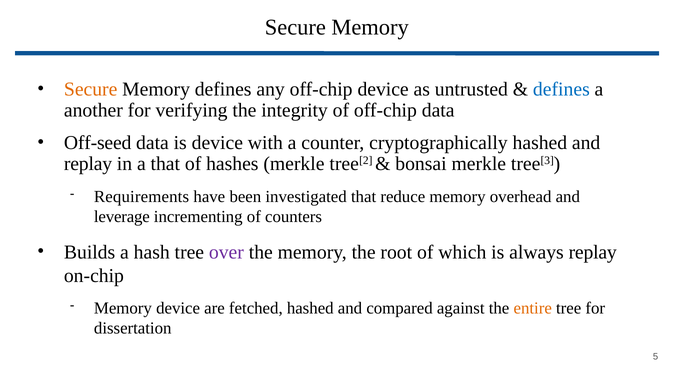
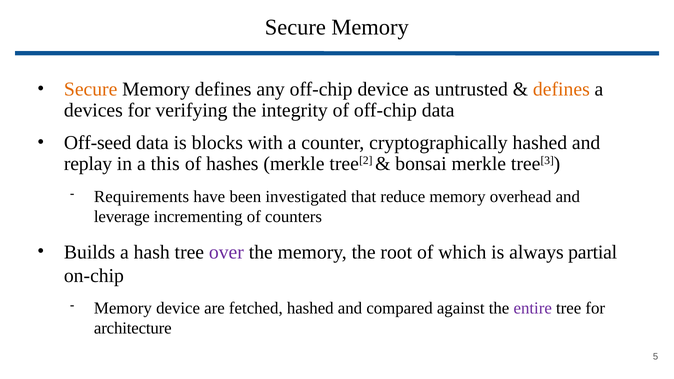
defines colour: blue -> orange (561, 89)
another: another -> devices (93, 110)
is device: device -> blocks (217, 143)
a that: that -> this (165, 164)
always replay: replay -> partial (593, 252)
entire colour: orange -> purple (533, 308)
dissertation: dissertation -> architecture (133, 328)
